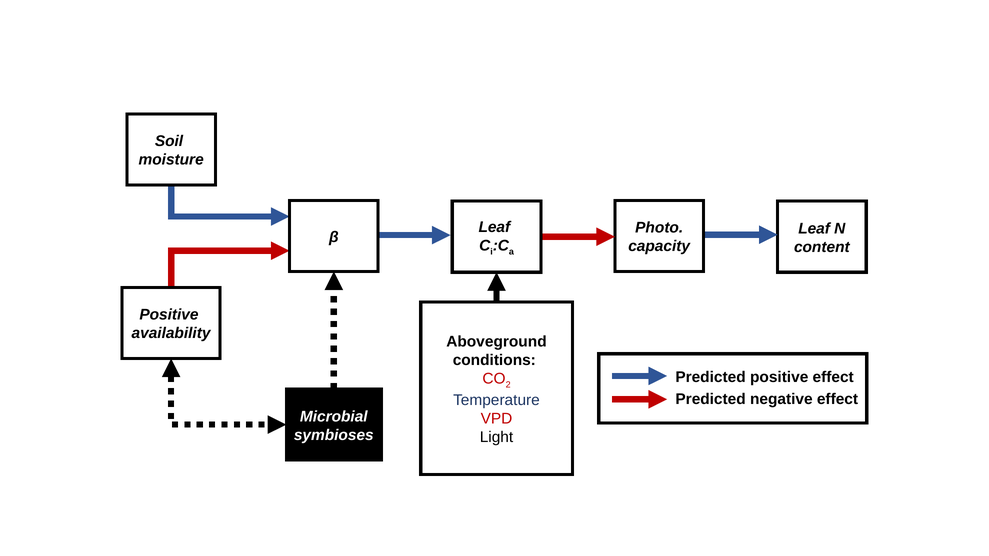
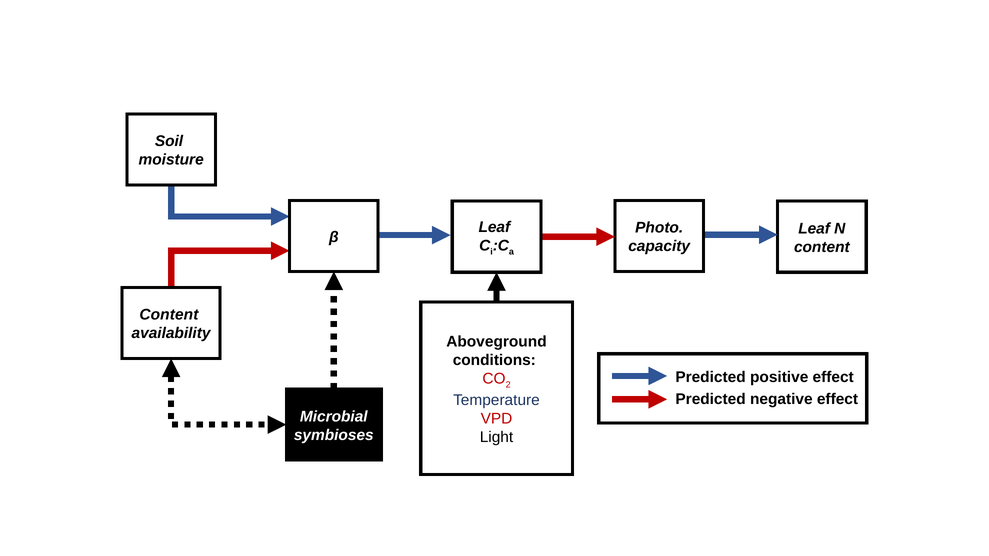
Positive: Positive -> Content (169, 315)
